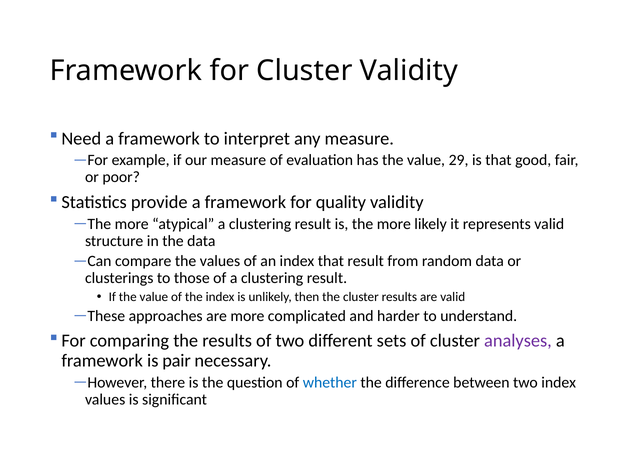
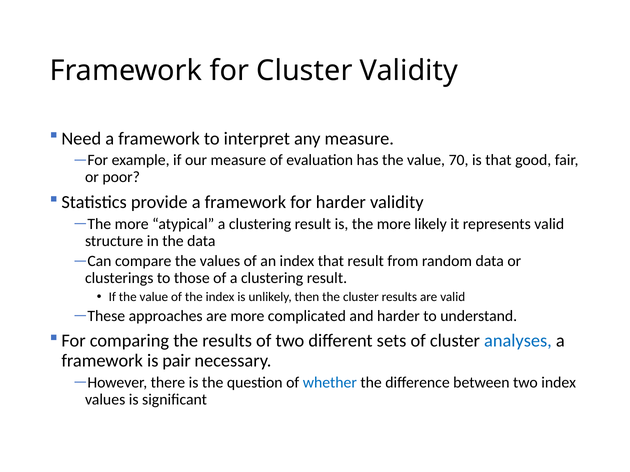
29: 29 -> 70 (459, 160)
for quality: quality -> harder (341, 202)
analyses colour: purple -> blue (518, 341)
